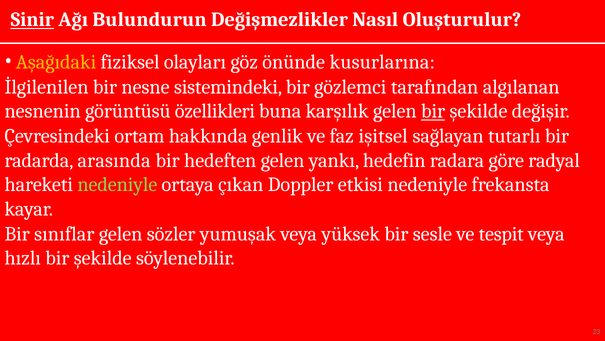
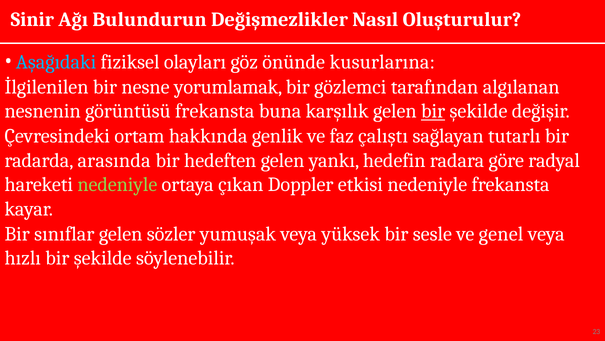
Sinir underline: present -> none (32, 20)
Aşağıdaki colour: yellow -> light blue (56, 62)
sistemindeki: sistemindeki -> yorumlamak (228, 87)
görüntüsü özellikleri: özellikleri -> frekansta (215, 111)
işitsel: işitsel -> çalıştı (383, 136)
tespit: tespit -> genel (501, 233)
